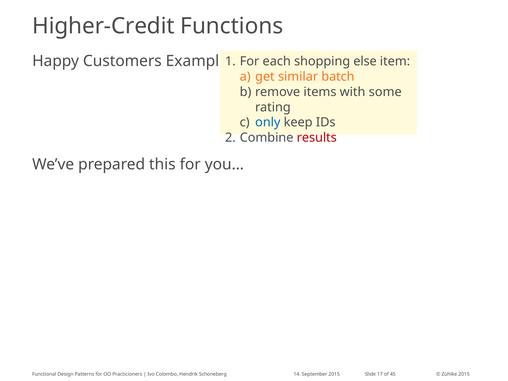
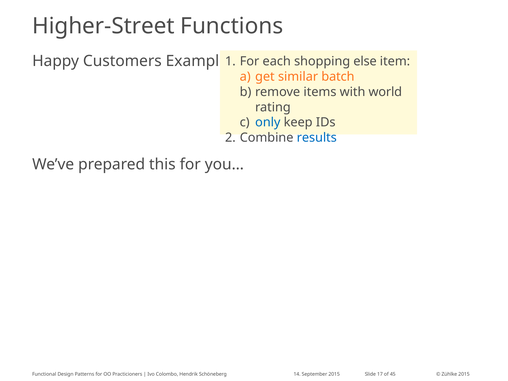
Higher-Credit: Higher-Credit -> Higher-Street (103, 26)
some: some -> world (385, 92)
results colour: red -> blue (317, 138)
